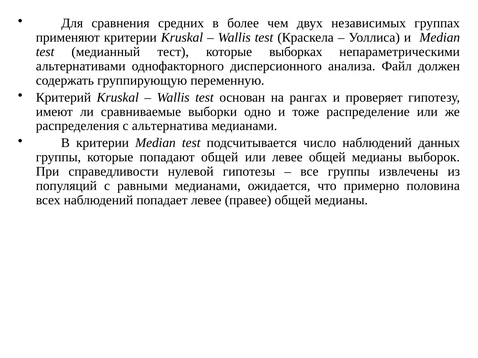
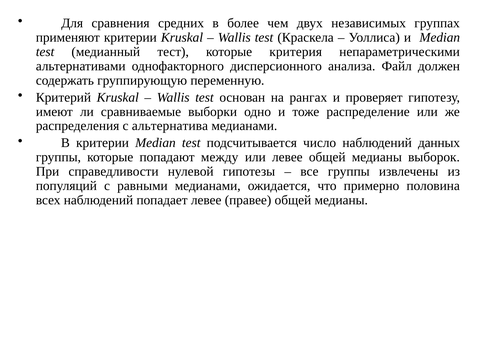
выборках: выборках -> критерия (296, 52)
попадают общей: общей -> между (220, 157)
